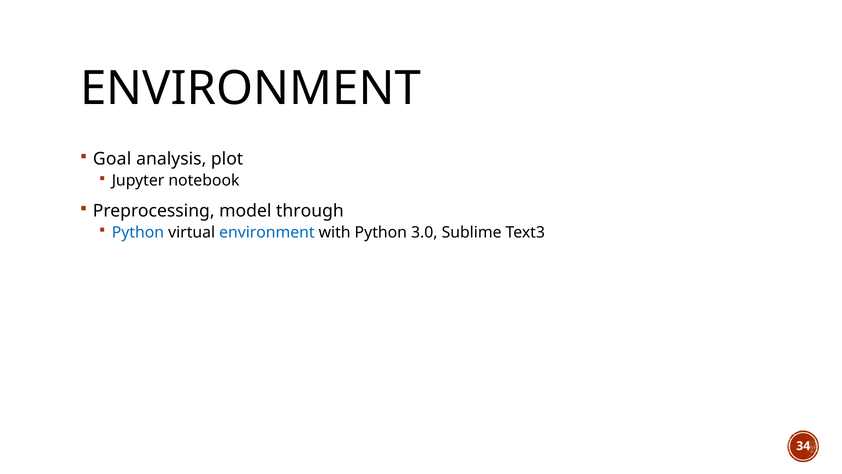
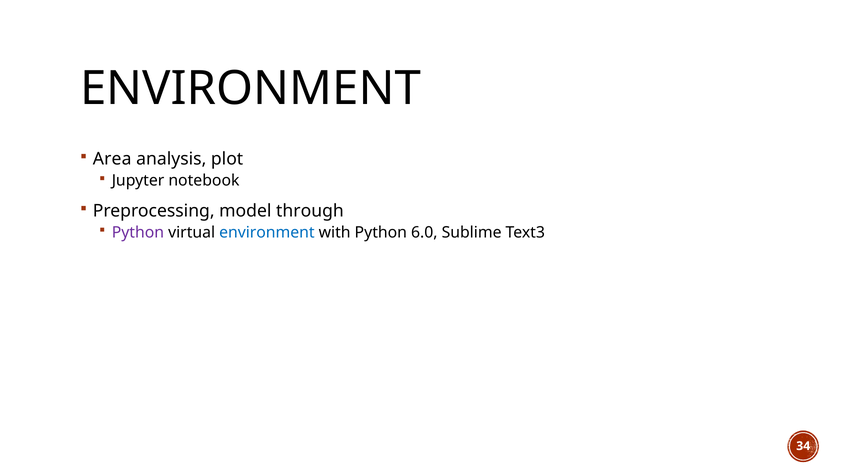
Goal: Goal -> Area (112, 159)
Python colour: blue -> purple (138, 232)
3.0: 3.0 -> 6.0 (424, 232)
